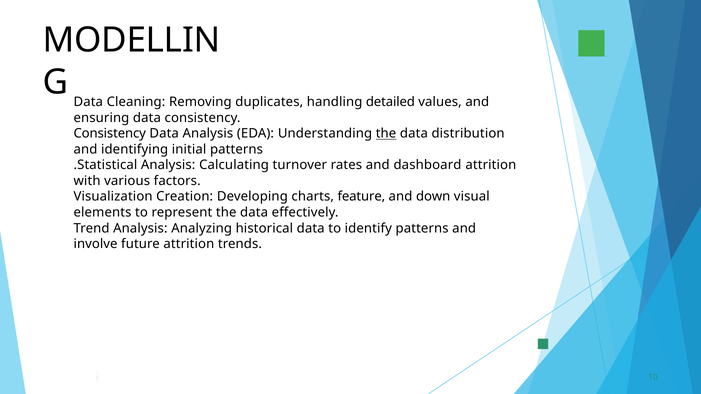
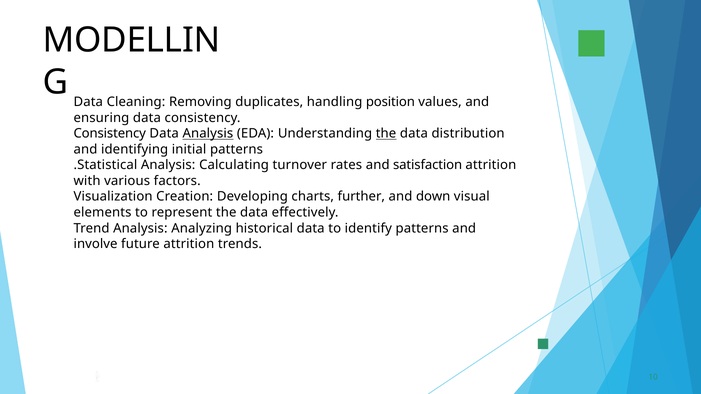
detailed: detailed -> position (390, 102)
Analysis underline: none -> present (208, 134)
dashboard: dashboard -> satisfaction (428, 165)
feature: feature -> further (361, 197)
